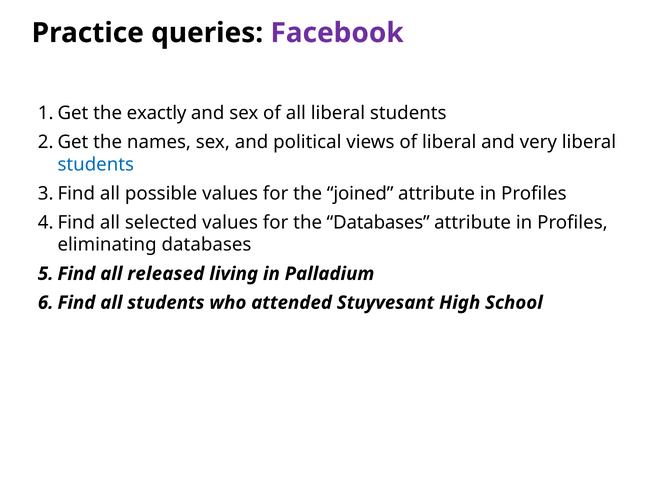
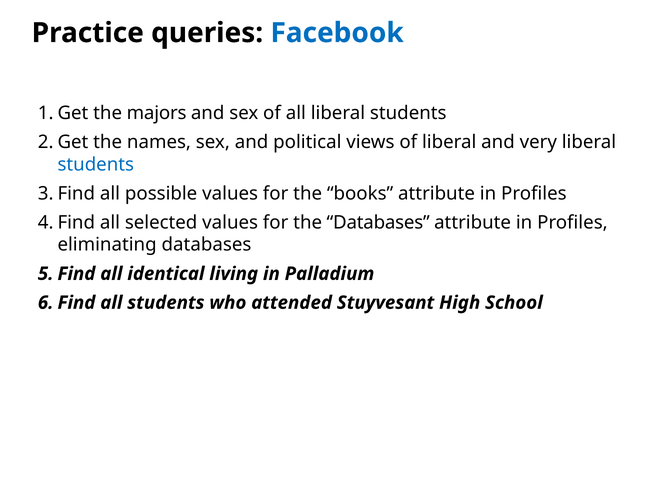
Facebook colour: purple -> blue (337, 33)
exactly: exactly -> majors (157, 113)
joined: joined -> books (360, 193)
released: released -> identical (166, 274)
